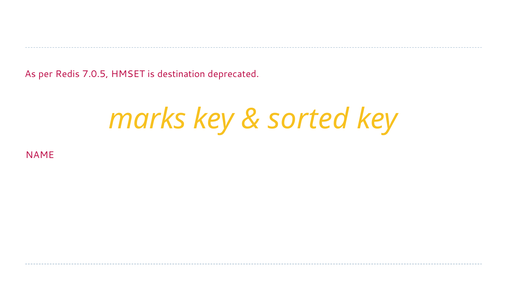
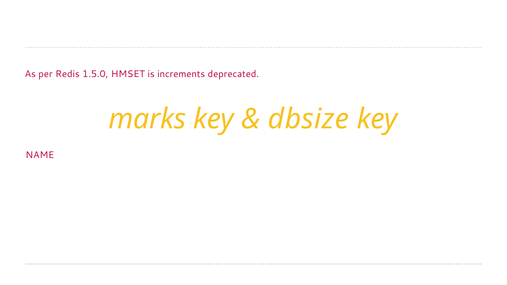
7.0.5: 7.0.5 -> 1.5.0 (95, 74)
destination: destination -> increments (181, 74)
sorted: sorted -> dbsize (308, 119)
